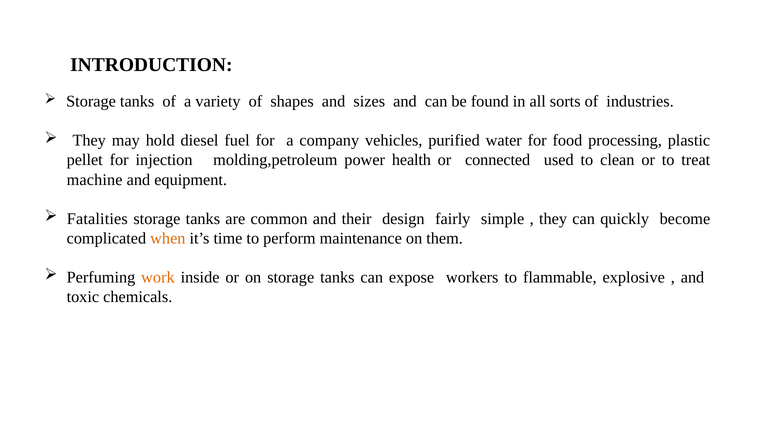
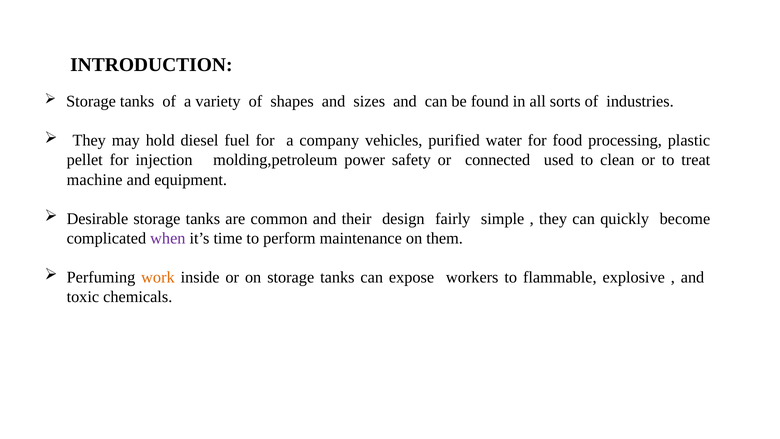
health: health -> safety (411, 160)
Fatalities: Fatalities -> Desirable (97, 219)
when colour: orange -> purple (168, 238)
